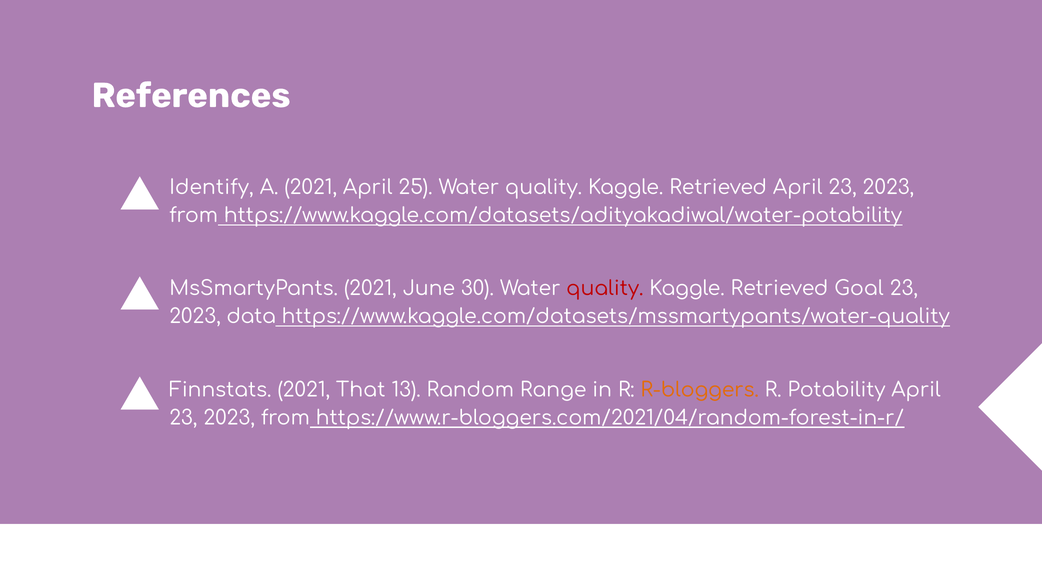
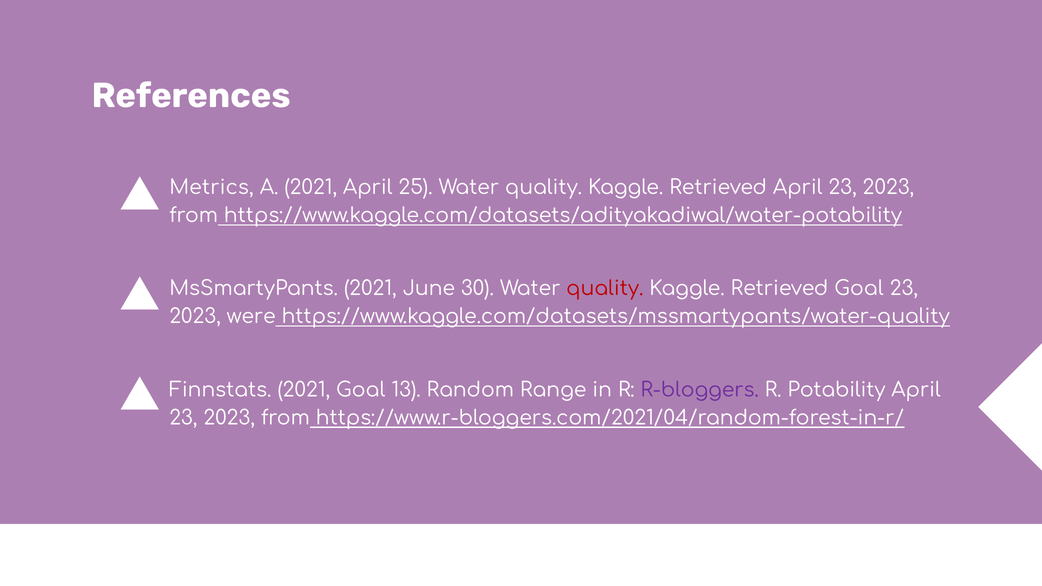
Identify: Identify -> Metrics (211, 188)
data: data -> were (251, 317)
2021 That: That -> Goal (361, 390)
R-bloggers colour: orange -> purple (700, 390)
